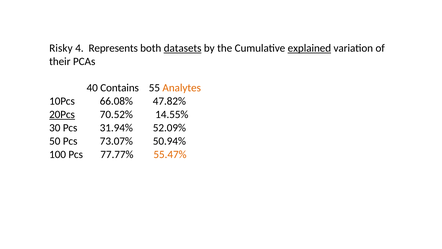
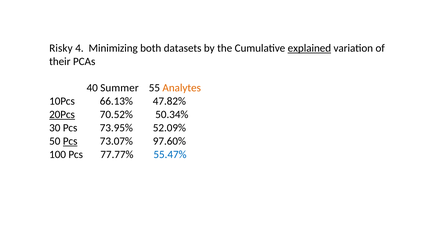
Represents: Represents -> Minimizing (113, 48)
datasets underline: present -> none (183, 48)
Contains: Contains -> Summer (120, 88)
66.08%: 66.08% -> 66.13% (116, 101)
14.55%: 14.55% -> 50.34% (172, 114)
31.94%: 31.94% -> 73.95% (116, 128)
Pcs underline: none -> present (70, 141)
50.94%: 50.94% -> 97.60% (169, 141)
55.47% colour: orange -> blue (170, 154)
